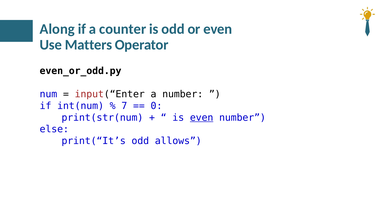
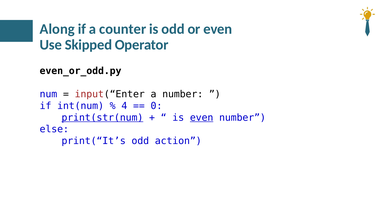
Matters: Matters -> Skipped (88, 45)
7: 7 -> 4 (124, 106)
print(str(num underline: none -> present (102, 117)
allows: allows -> action (178, 140)
